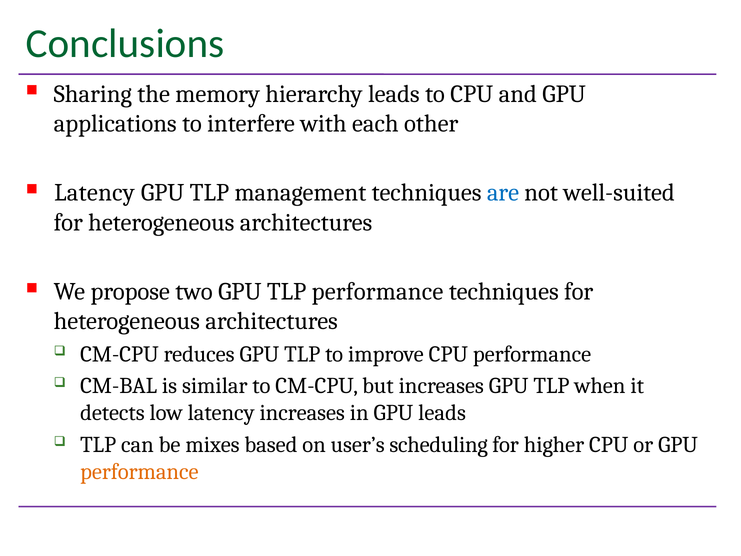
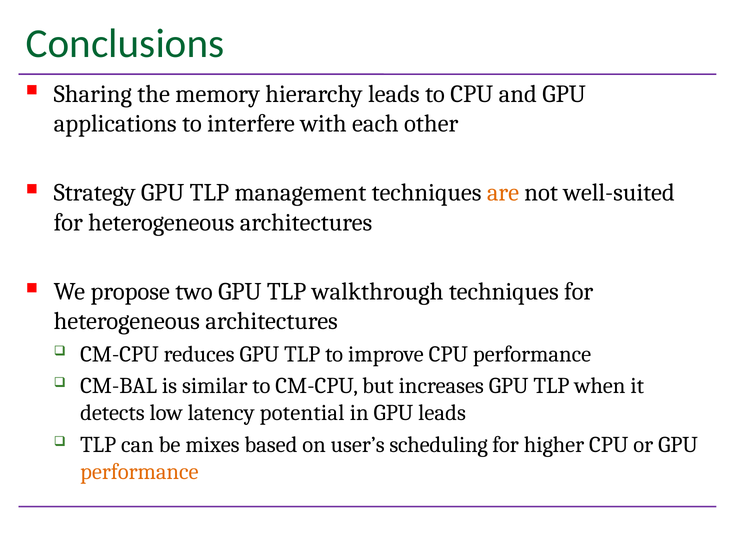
Latency: Latency -> Strategy (95, 193)
are colour: blue -> orange (503, 193)
TLP performance: performance -> walkthrough (378, 291)
latency increases: increases -> potential (302, 413)
